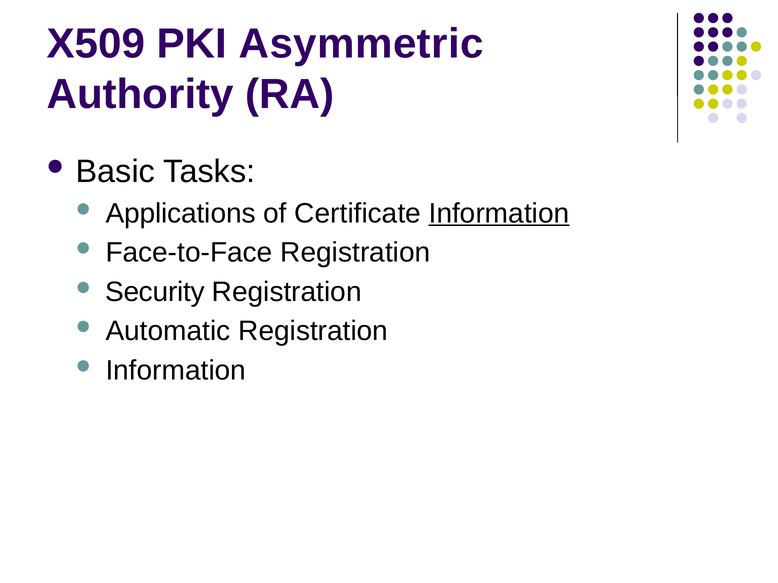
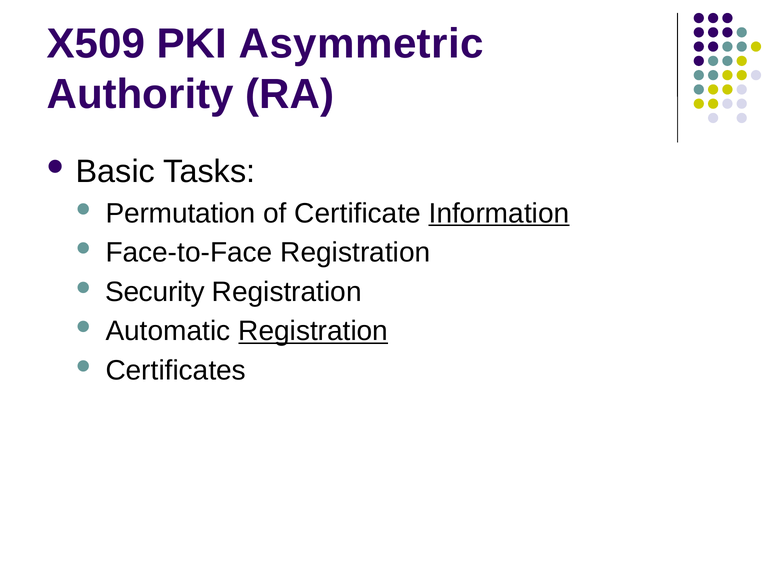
Applications: Applications -> Permutation (181, 214)
Registration underline: none -> present (313, 331)
Information: Information -> Certificates (176, 371)
